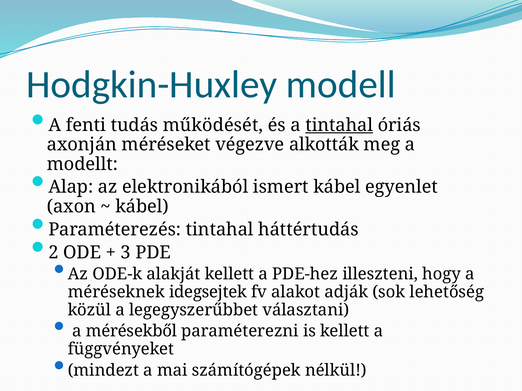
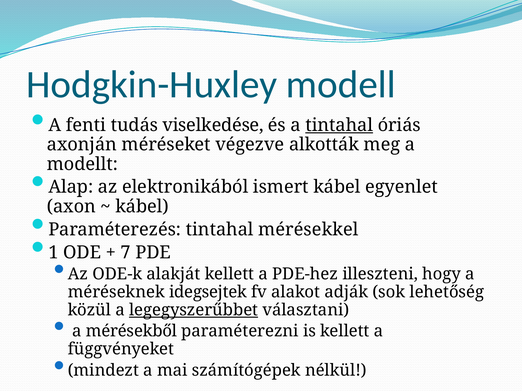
működését: működését -> viselkedése (213, 125)
háttértudás: háttértudás -> mérésekkel (308, 230)
2: 2 -> 1 (54, 253)
3: 3 -> 7 (126, 253)
legegyszerűbbet underline: none -> present (194, 310)
